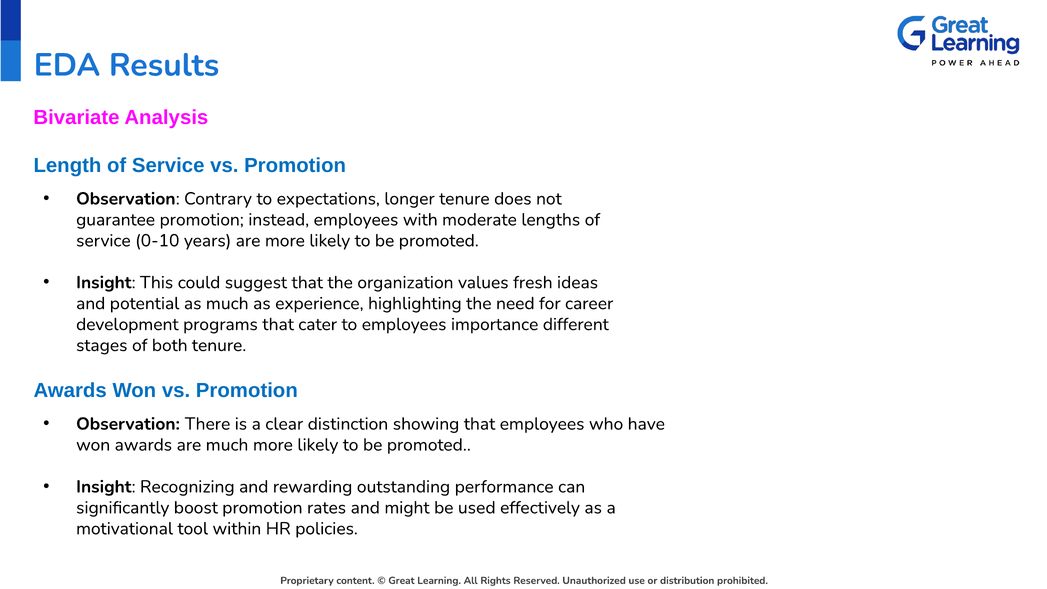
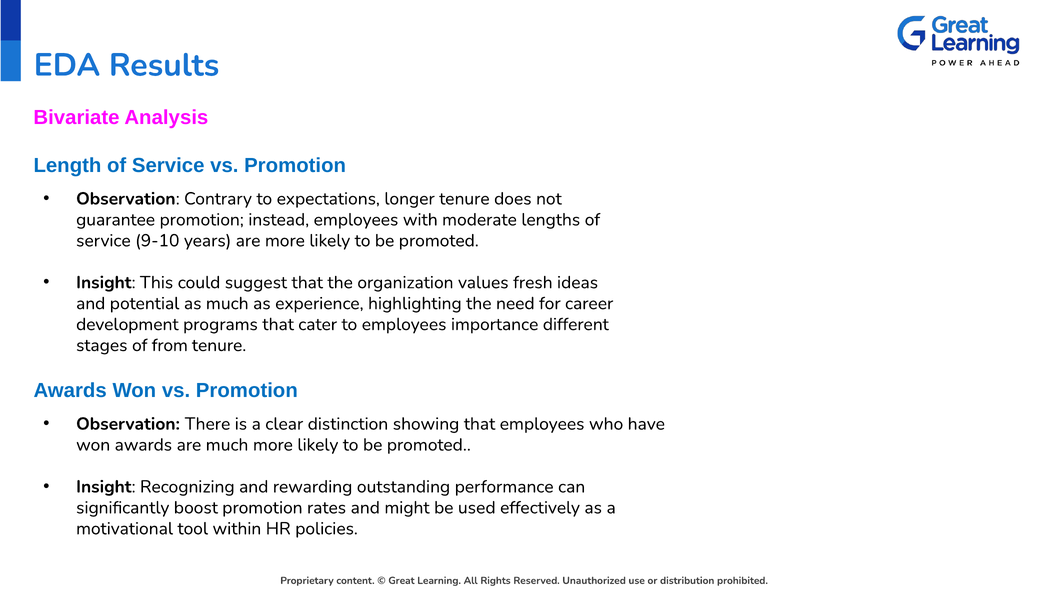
0-10: 0-10 -> 9-10 (157, 241)
both: both -> from (170, 345)
